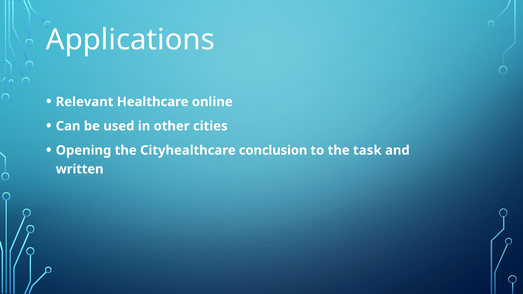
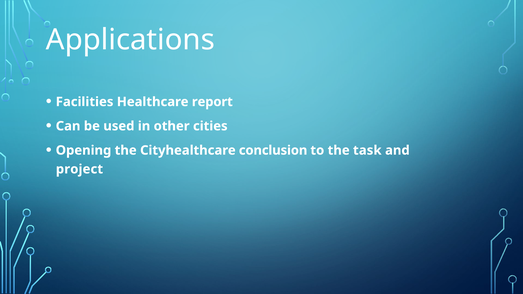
Relevant: Relevant -> Facilities (85, 102)
online: online -> report (212, 102)
written: written -> project (79, 169)
